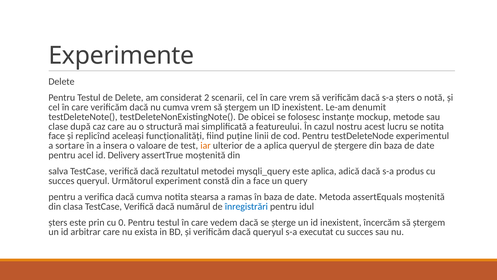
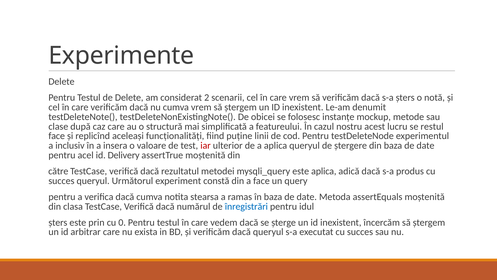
se notita: notita -> restul (432, 126)
sortare: sortare -> inclusiv (70, 145)
iar colour: orange -> red (206, 145)
salva: salva -> către (58, 171)
